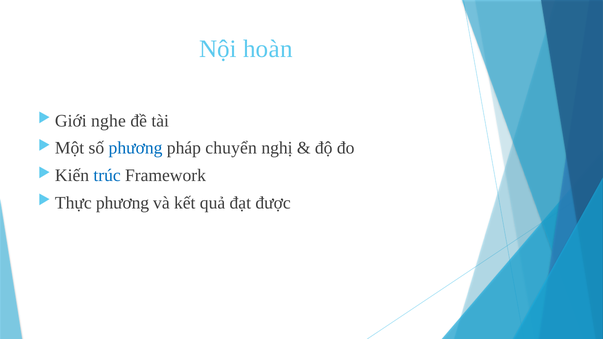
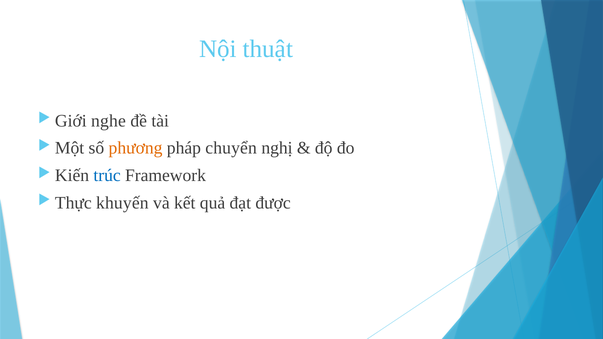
hoàn: hoàn -> thuật (268, 49)
phương colour: blue -> orange (136, 148)
Thực phương: phương -> khuyến (122, 203)
